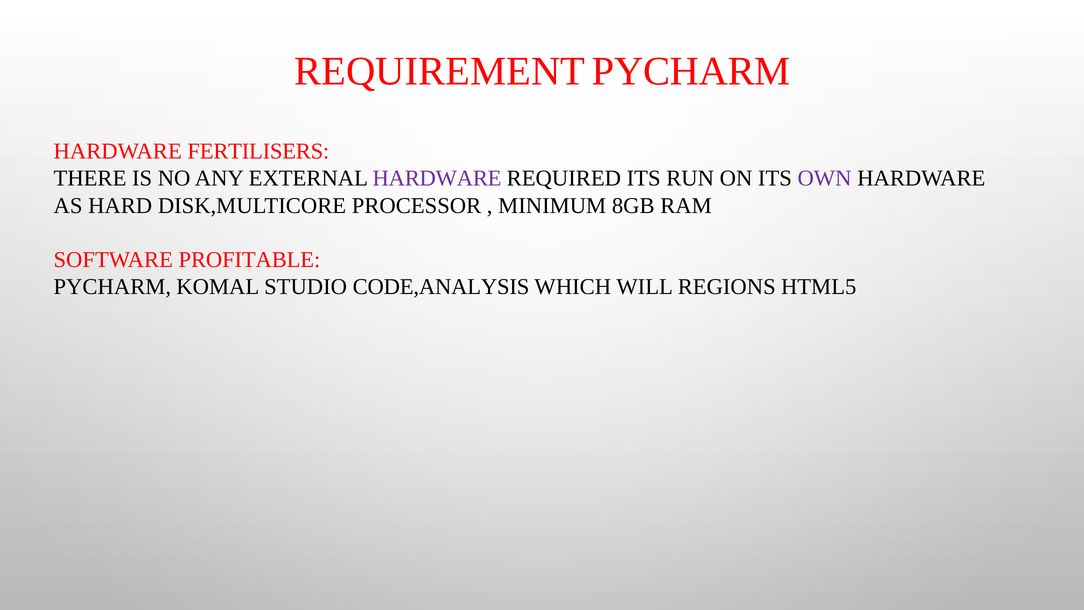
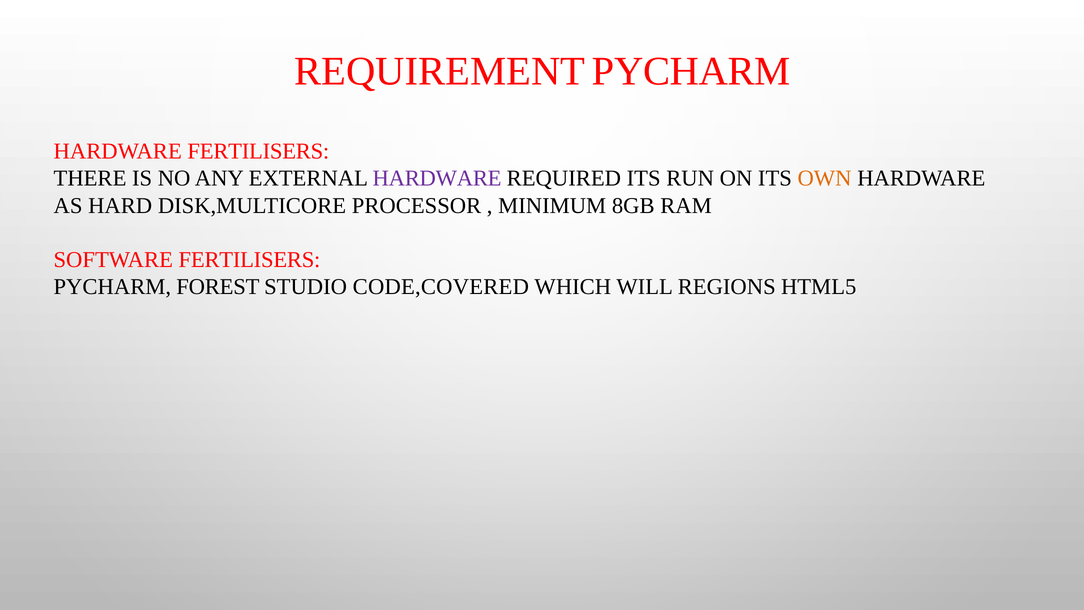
OWN colour: purple -> orange (825, 178)
SOFTWARE PROFITABLE: PROFITABLE -> FERTILISERS (249, 260)
KOMAL: KOMAL -> FOREST (218, 287)
CODE,ANALYSIS: CODE,ANALYSIS -> CODE,COVERED (441, 287)
